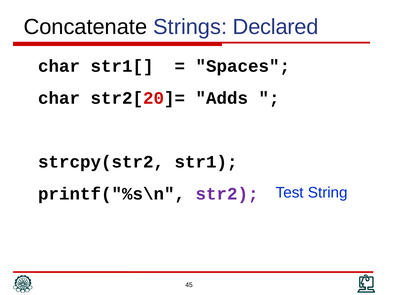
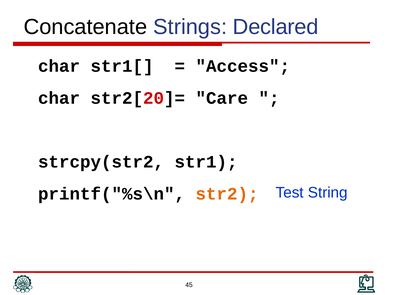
Spaces: Spaces -> Access (243, 66)
Adds: Adds -> Care (222, 98)
str2 colour: purple -> orange (227, 194)
